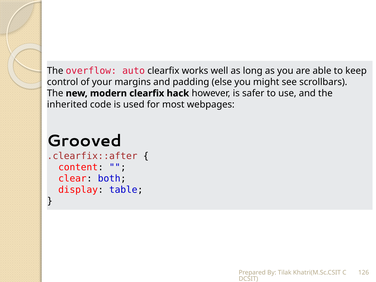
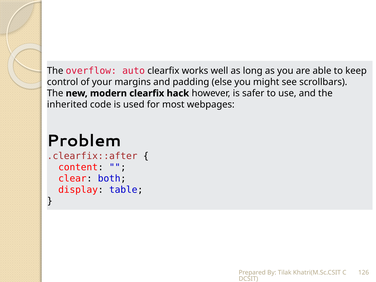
Grooved: Grooved -> Problem (84, 141)
